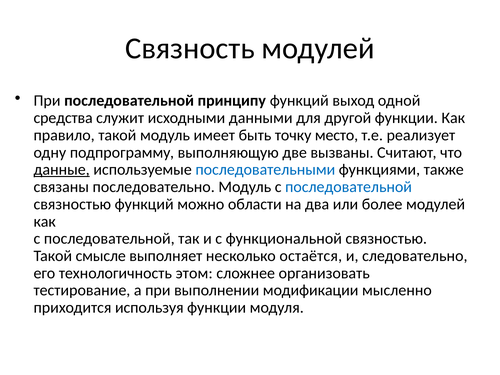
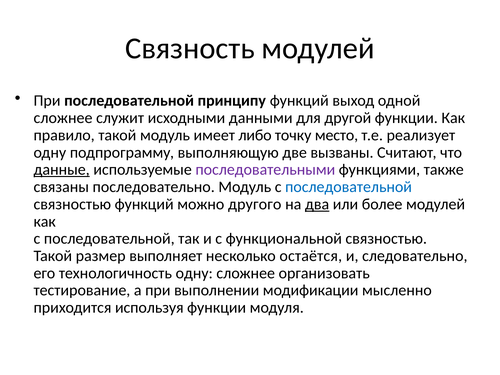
средства: средства -> сложнее (63, 118)
быть: быть -> либо (255, 135)
последовательными colour: blue -> purple (265, 170)
области: области -> другого (255, 204)
два underline: none -> present (317, 204)
смысле: смысле -> размер (101, 256)
технологичность этом: этом -> одну (194, 273)
